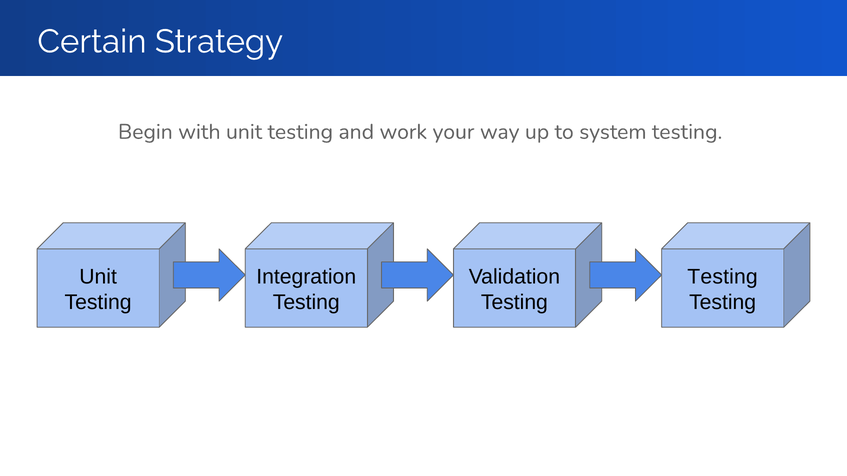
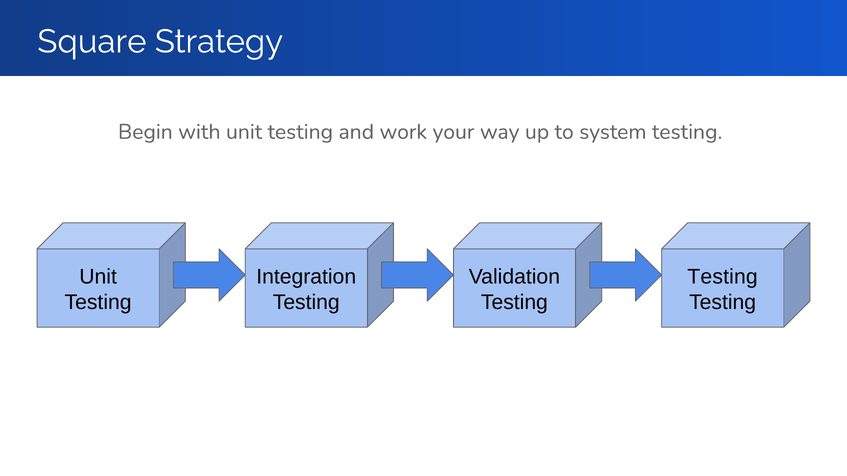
Certain: Certain -> Square (92, 42)
